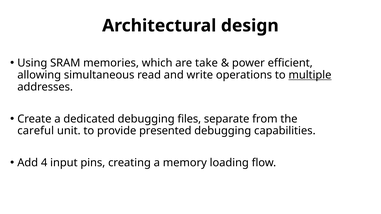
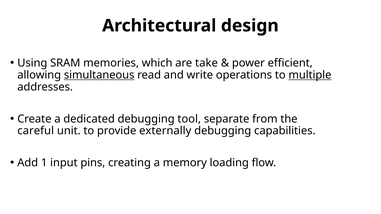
simultaneous underline: none -> present (99, 75)
files: files -> tool (189, 119)
presented: presented -> externally (165, 131)
4: 4 -> 1 (44, 163)
